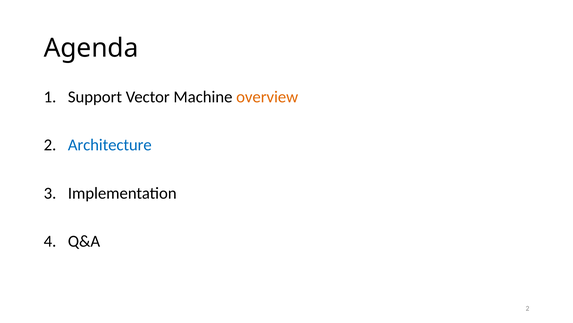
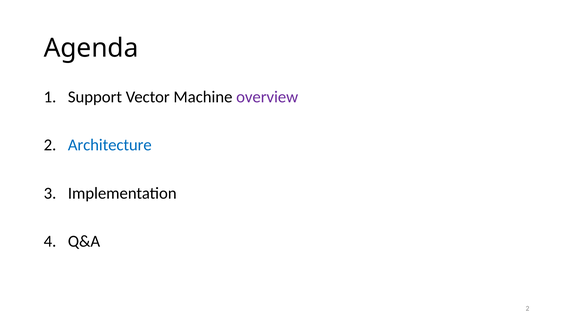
overview colour: orange -> purple (267, 97)
